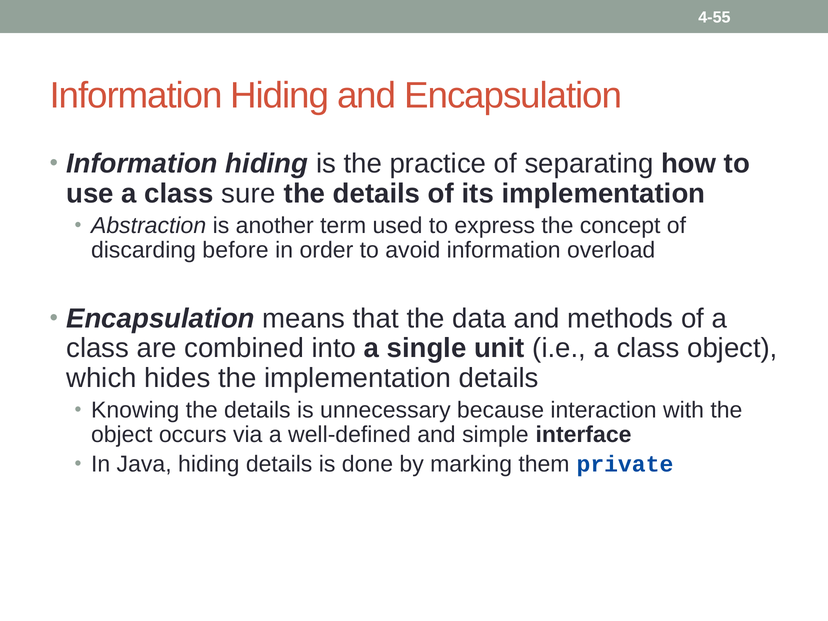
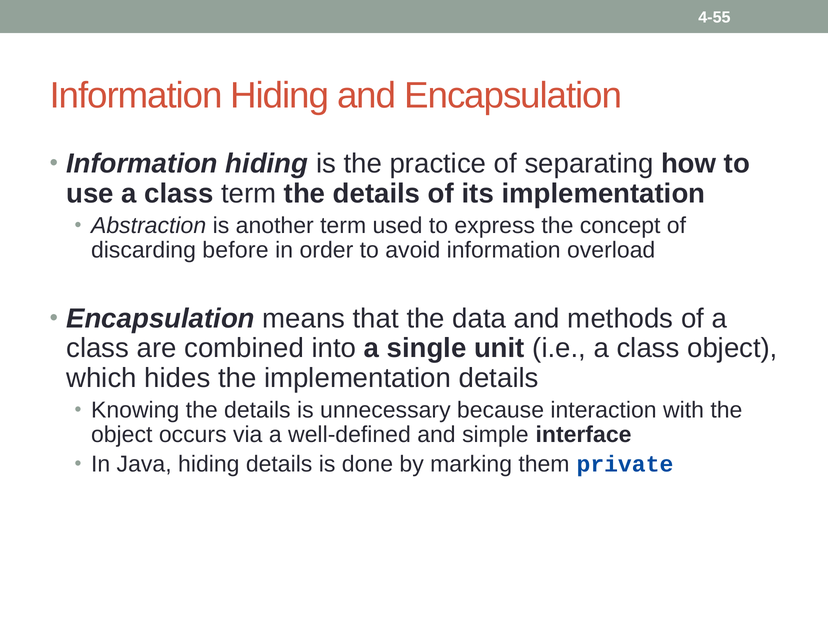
class sure: sure -> term (249, 194)
